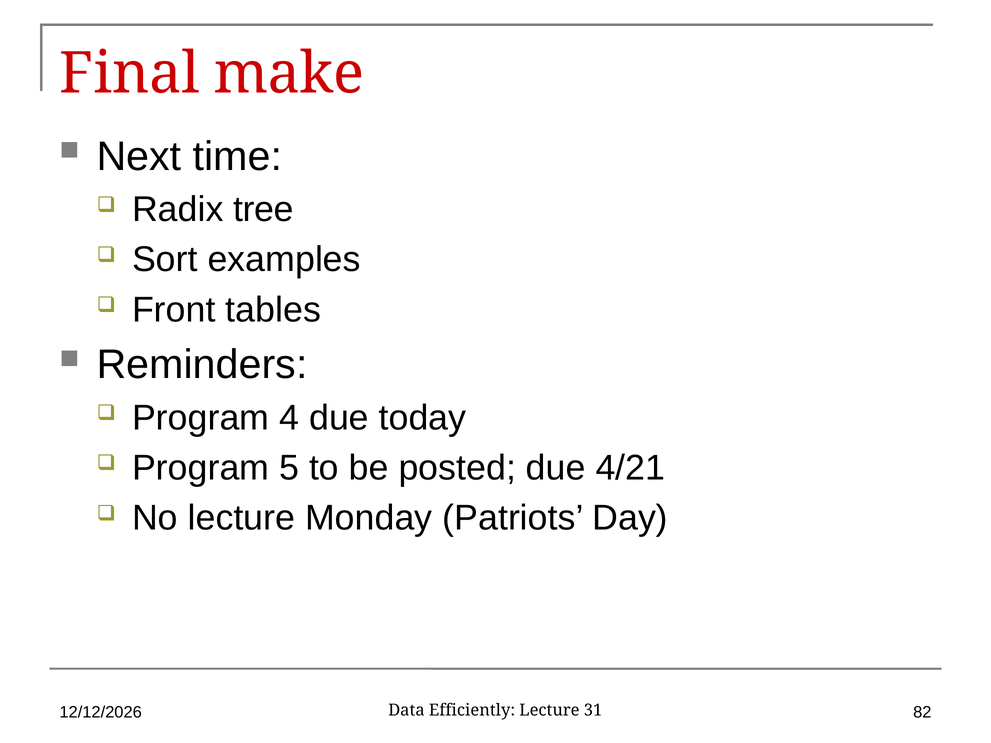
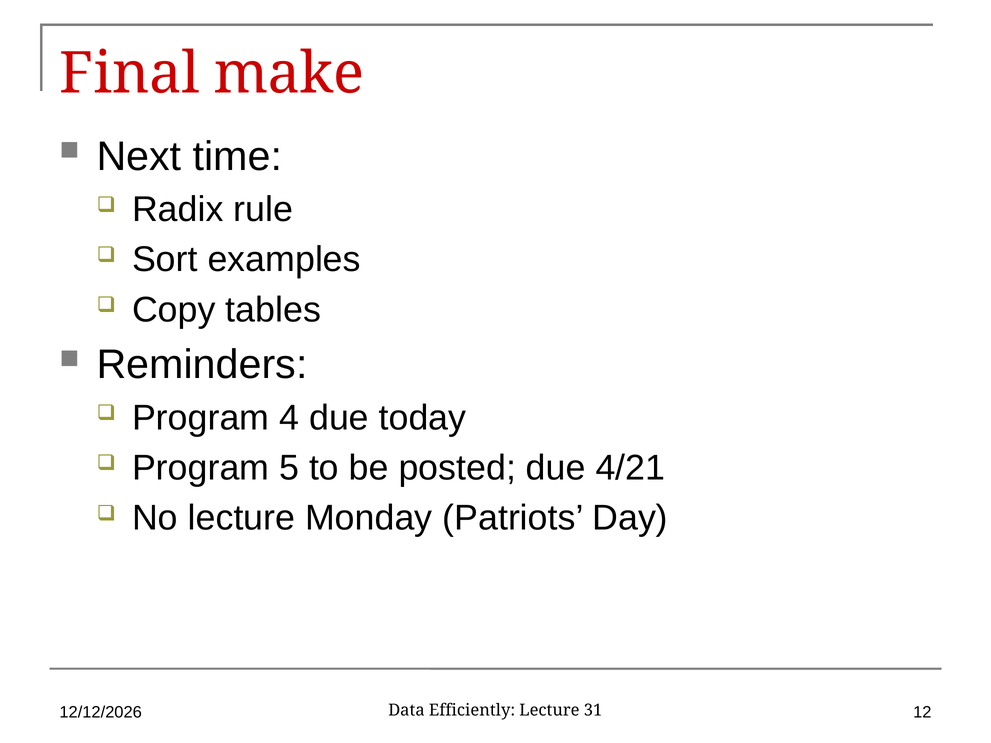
tree: tree -> rule (263, 210)
Front: Front -> Copy (174, 310)
82: 82 -> 12 (922, 712)
